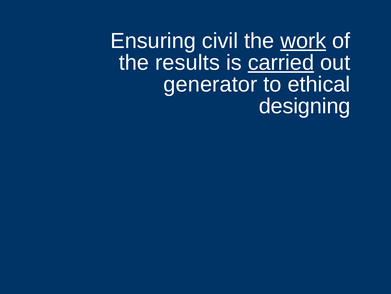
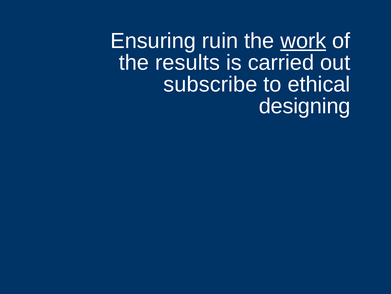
civil: civil -> ruin (220, 41)
carried underline: present -> none (281, 63)
generator: generator -> subscribe (210, 84)
